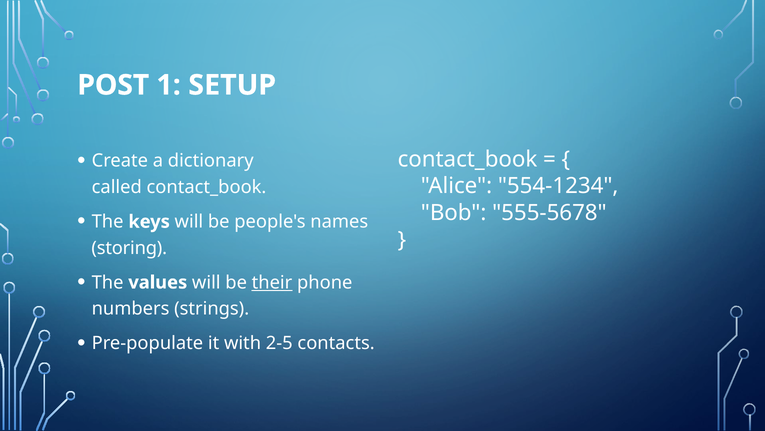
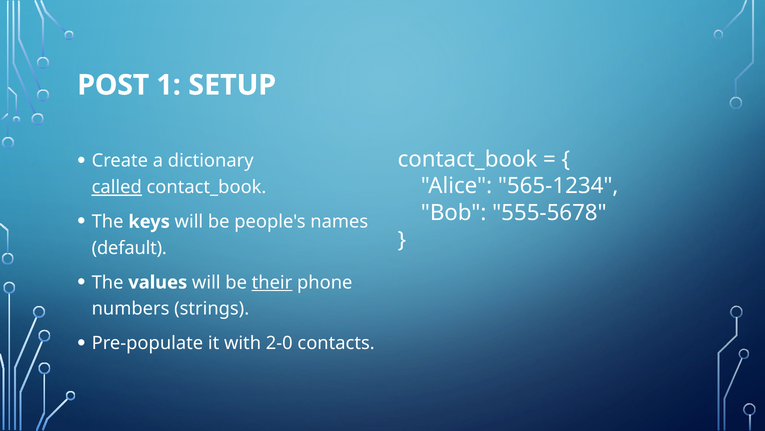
554-1234: 554-1234 -> 565-1234 (558, 186)
called underline: none -> present (117, 187)
storing: storing -> default (129, 248)
2-5: 2-5 -> 2-0 (279, 343)
